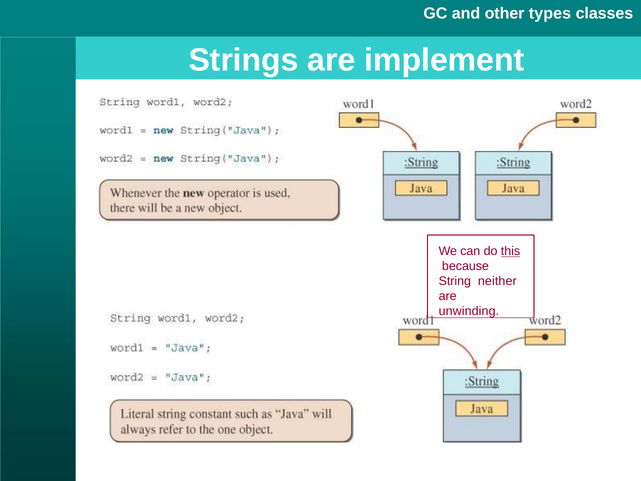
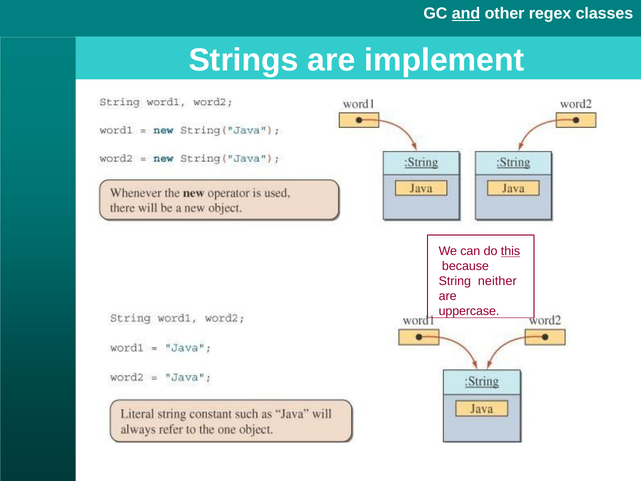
and underline: none -> present (466, 14)
types: types -> regex (550, 14)
unwinding: unwinding -> uppercase (469, 311)
